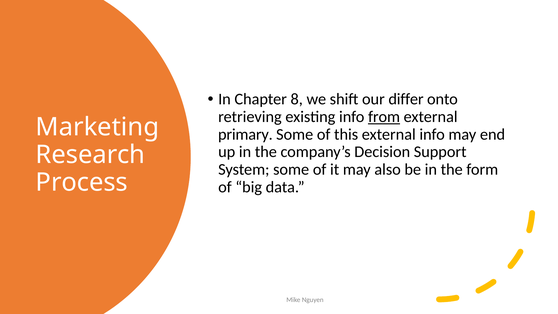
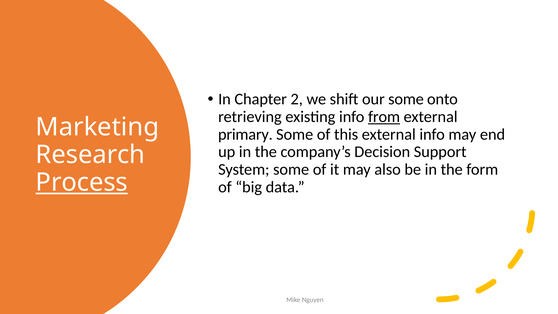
8: 8 -> 2 (297, 99)
our differ: differ -> some (406, 99)
Process underline: none -> present (82, 182)
